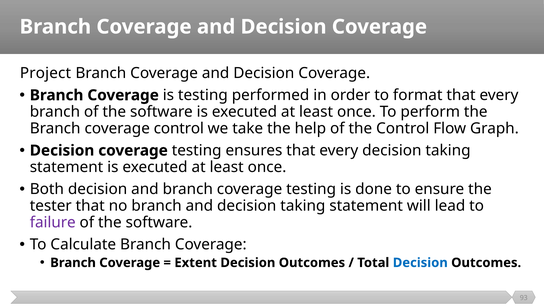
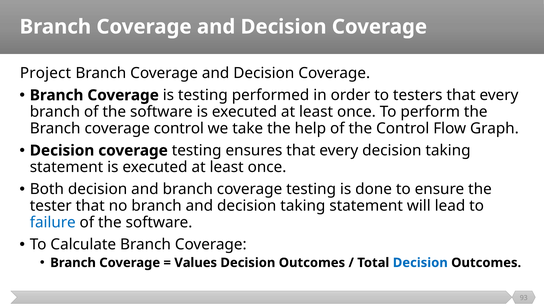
format: format -> testers (418, 95)
failure colour: purple -> blue (53, 222)
Extent: Extent -> Values (196, 263)
